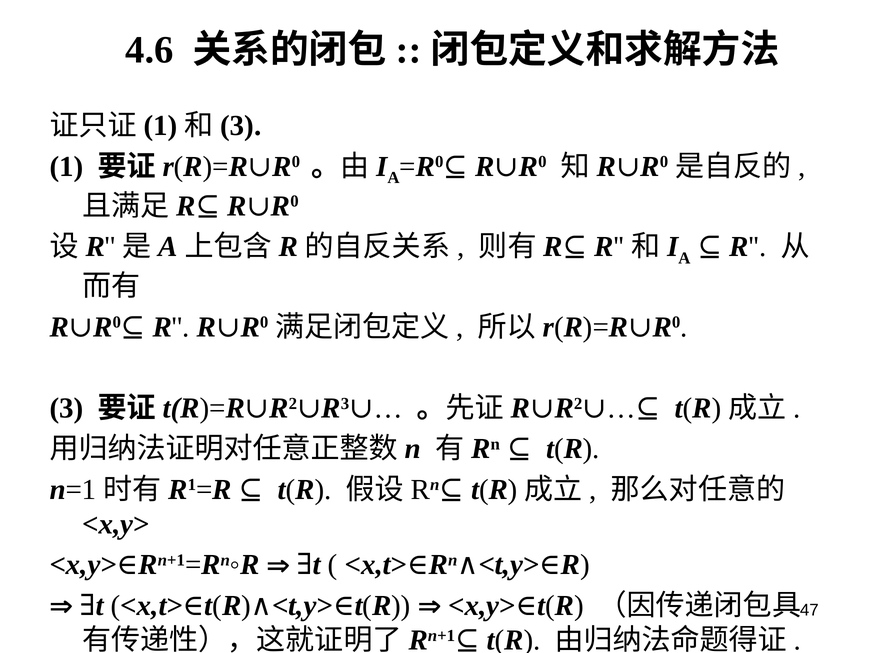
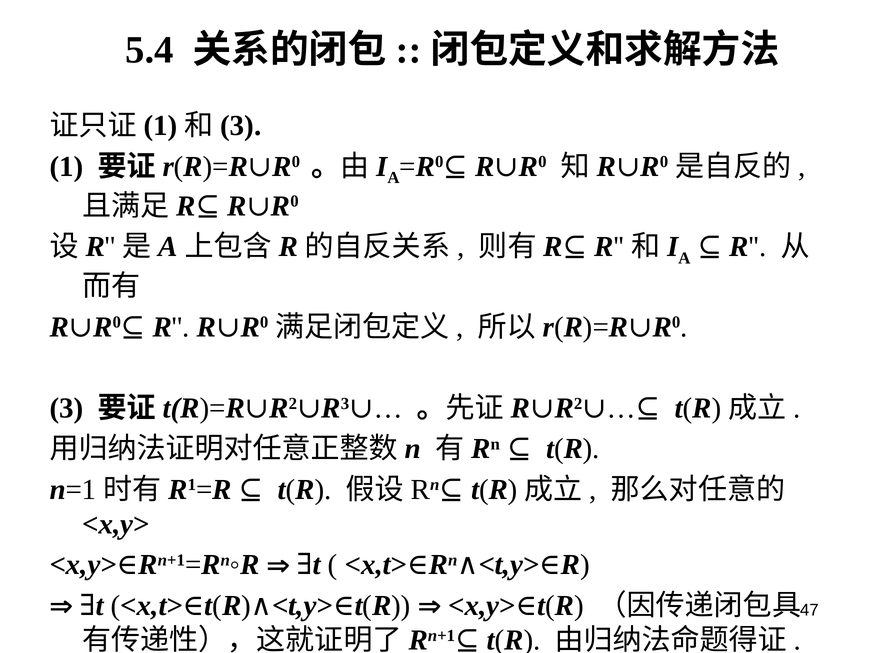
4.6: 4.6 -> 5.4 (150, 50)
